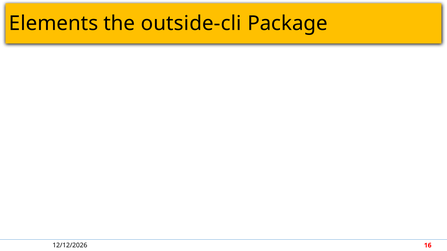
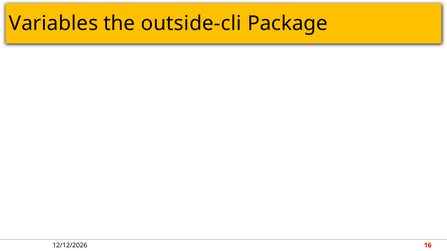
Elements: Elements -> Variables (54, 23)
